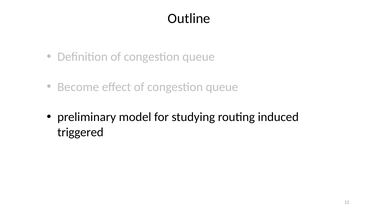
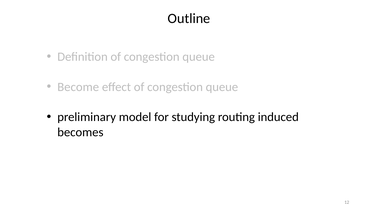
triggered: triggered -> becomes (80, 133)
